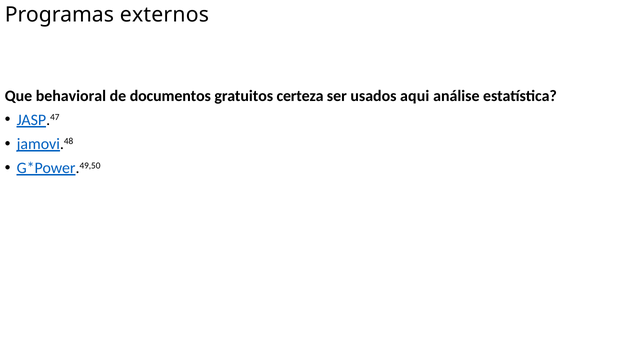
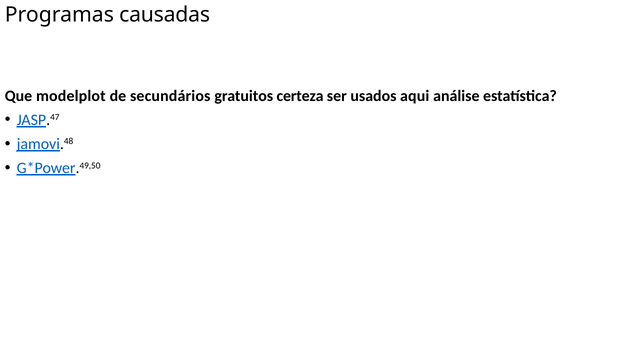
externos: externos -> causadas (165, 15)
behavioral: behavioral -> modelplot (71, 96)
documentos: documentos -> secundários (170, 96)
